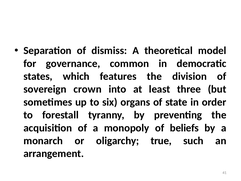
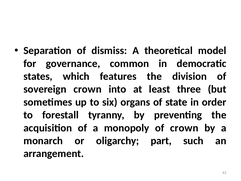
of beliefs: beliefs -> crown (184, 128)
true: true -> part (161, 141)
